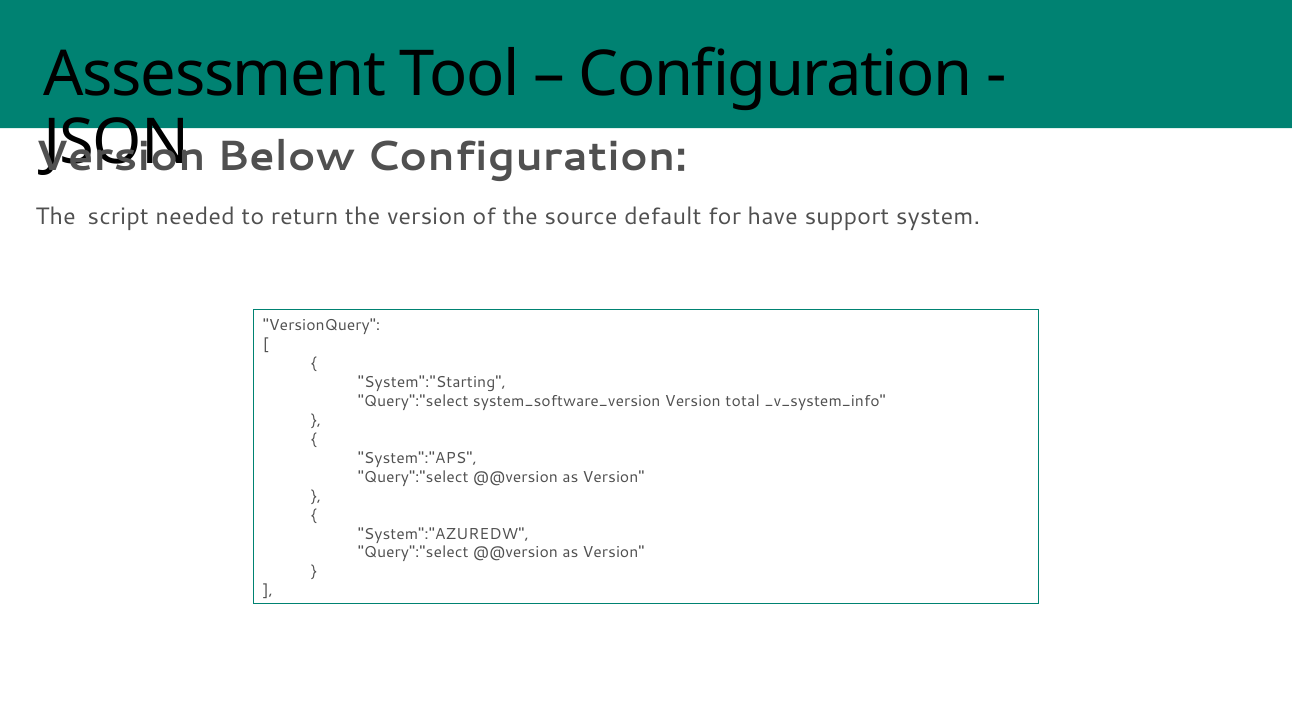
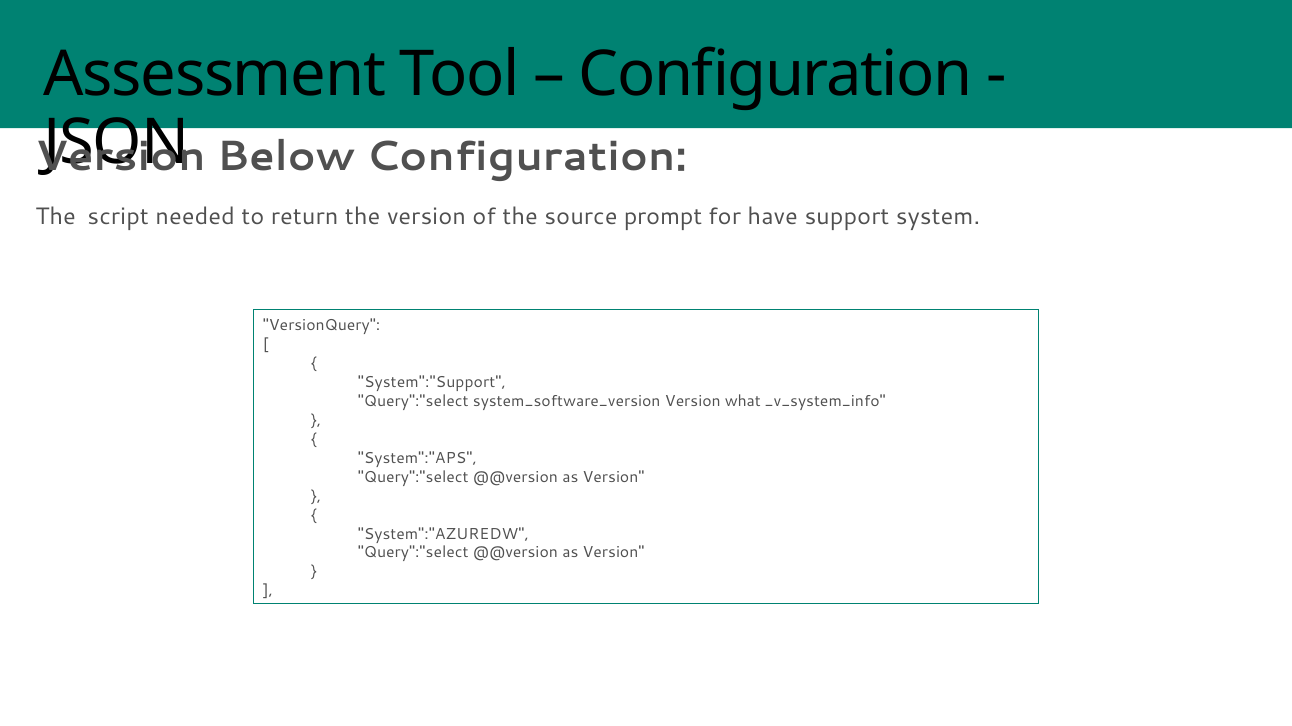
default: default -> prompt (663, 217)
System":"Starting: System":"Starting -> System":"Support (432, 382)
total: total -> what (743, 401)
